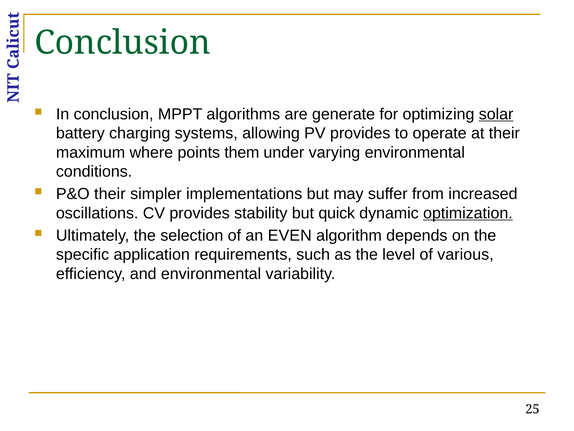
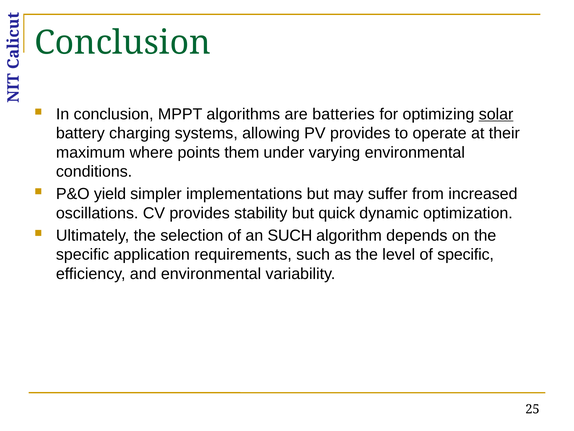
generate: generate -> batteries (343, 114)
P&O their: their -> yield (110, 194)
optimization underline: present -> none (468, 213)
an EVEN: EVEN -> SUCH (290, 235)
of various: various -> specific (466, 254)
